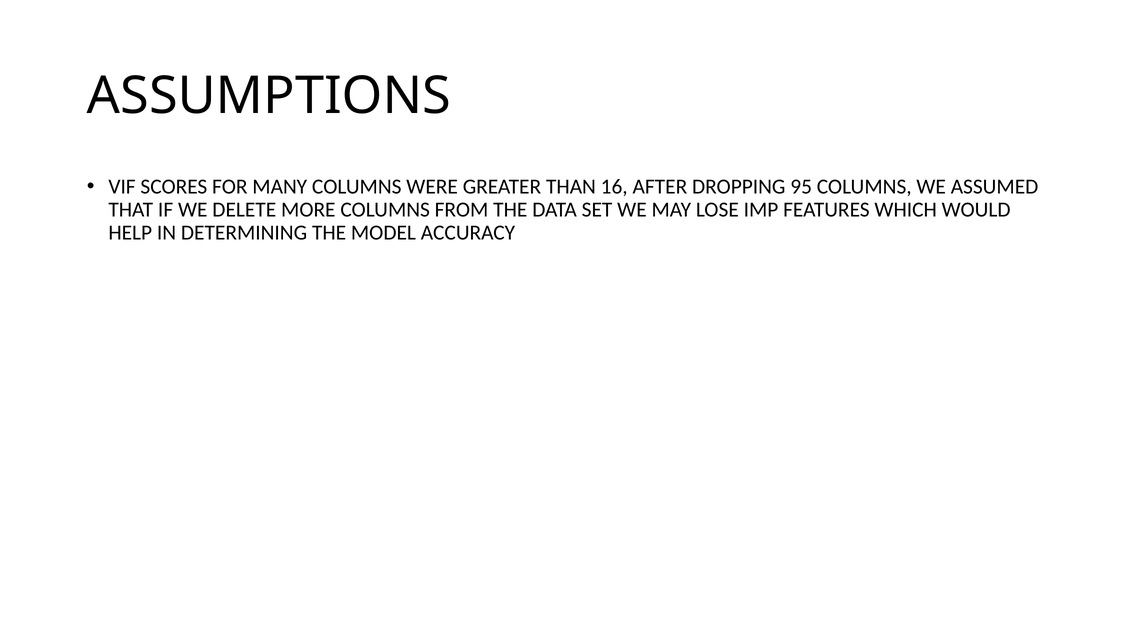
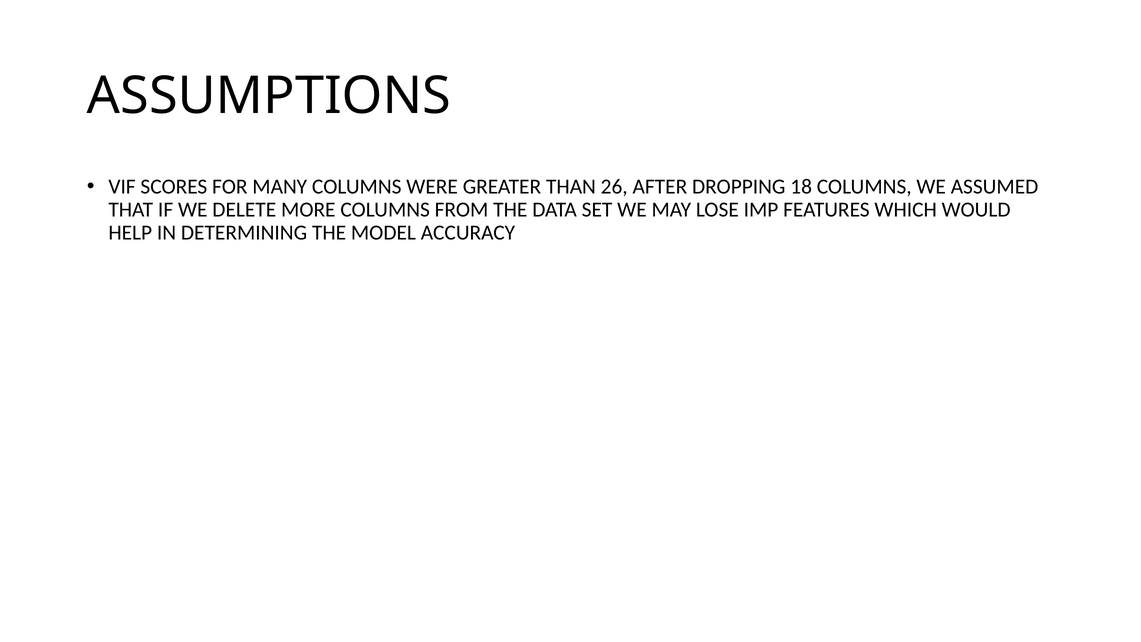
16: 16 -> 26 (614, 187)
95: 95 -> 18 (801, 187)
